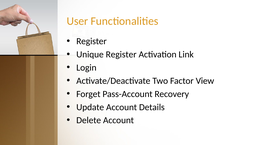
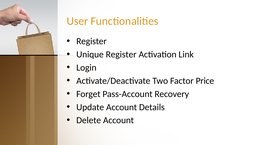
View: View -> Price (205, 81)
